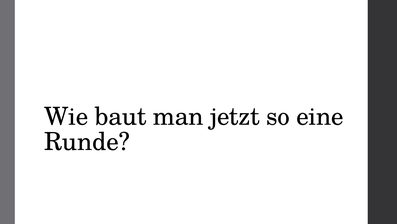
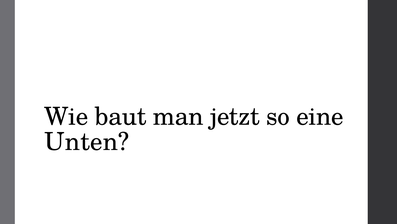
Runde: Runde -> Unten (87, 142)
